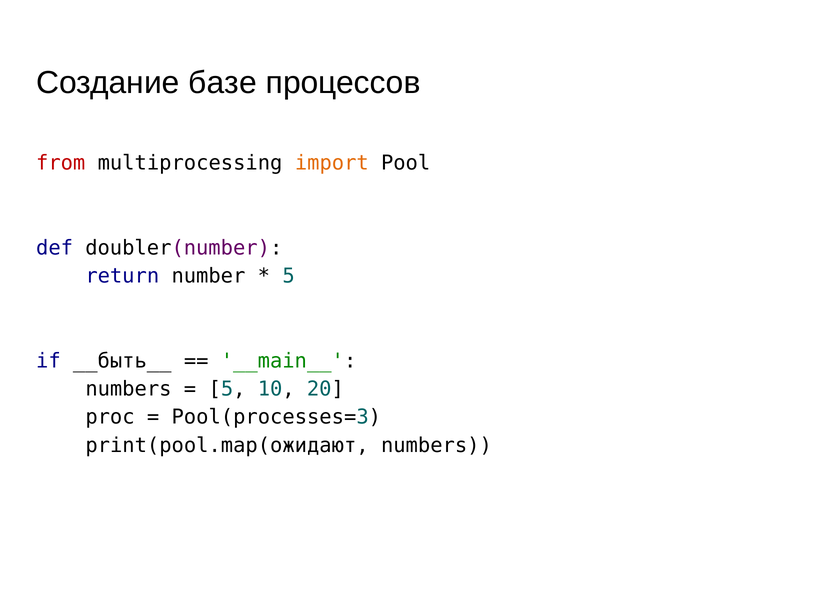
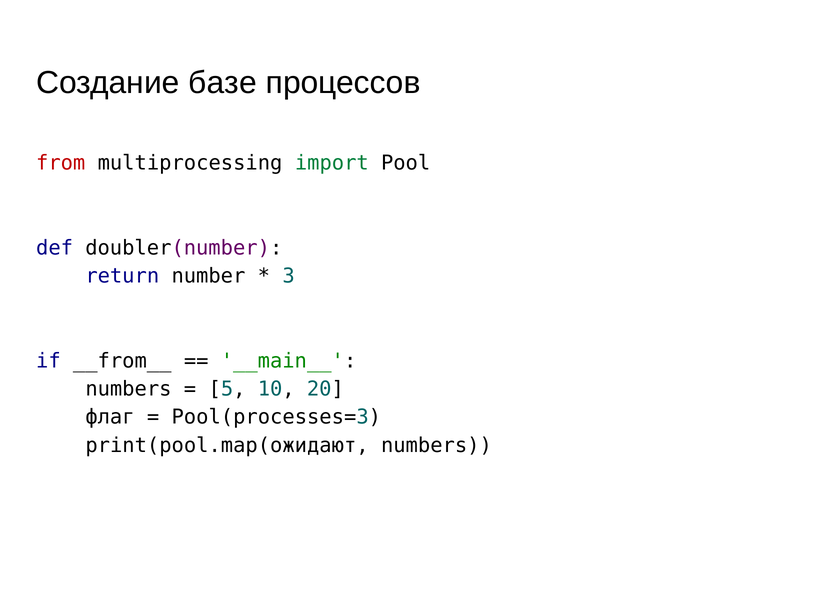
import colour: orange -> green (332, 163)
5: 5 -> 3 (289, 276)
__быть__: __быть__ -> __from__ (122, 361)
proc: proc -> флаг (110, 417)
